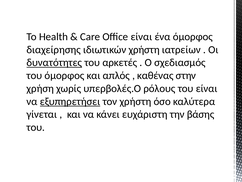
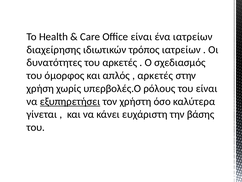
ένα όμορφος: όμορφος -> ιατρείων (193, 37)
ιδιωτικών χρήστη: χρήστη -> τρόπος (144, 50)
δυνατότητες underline: present -> none (54, 62)
καθένας: καθένας -> αρκετές (155, 75)
